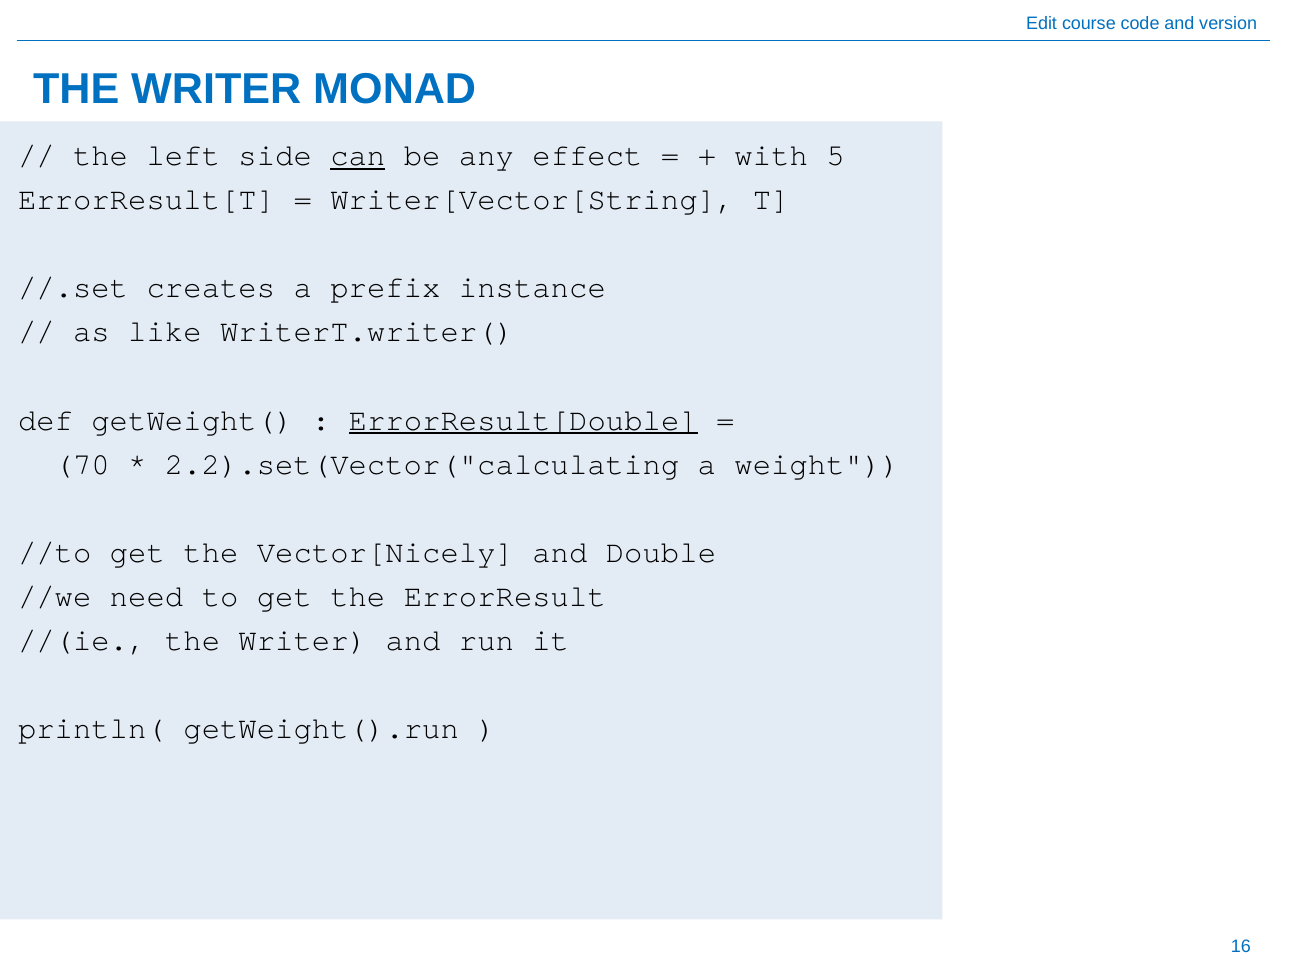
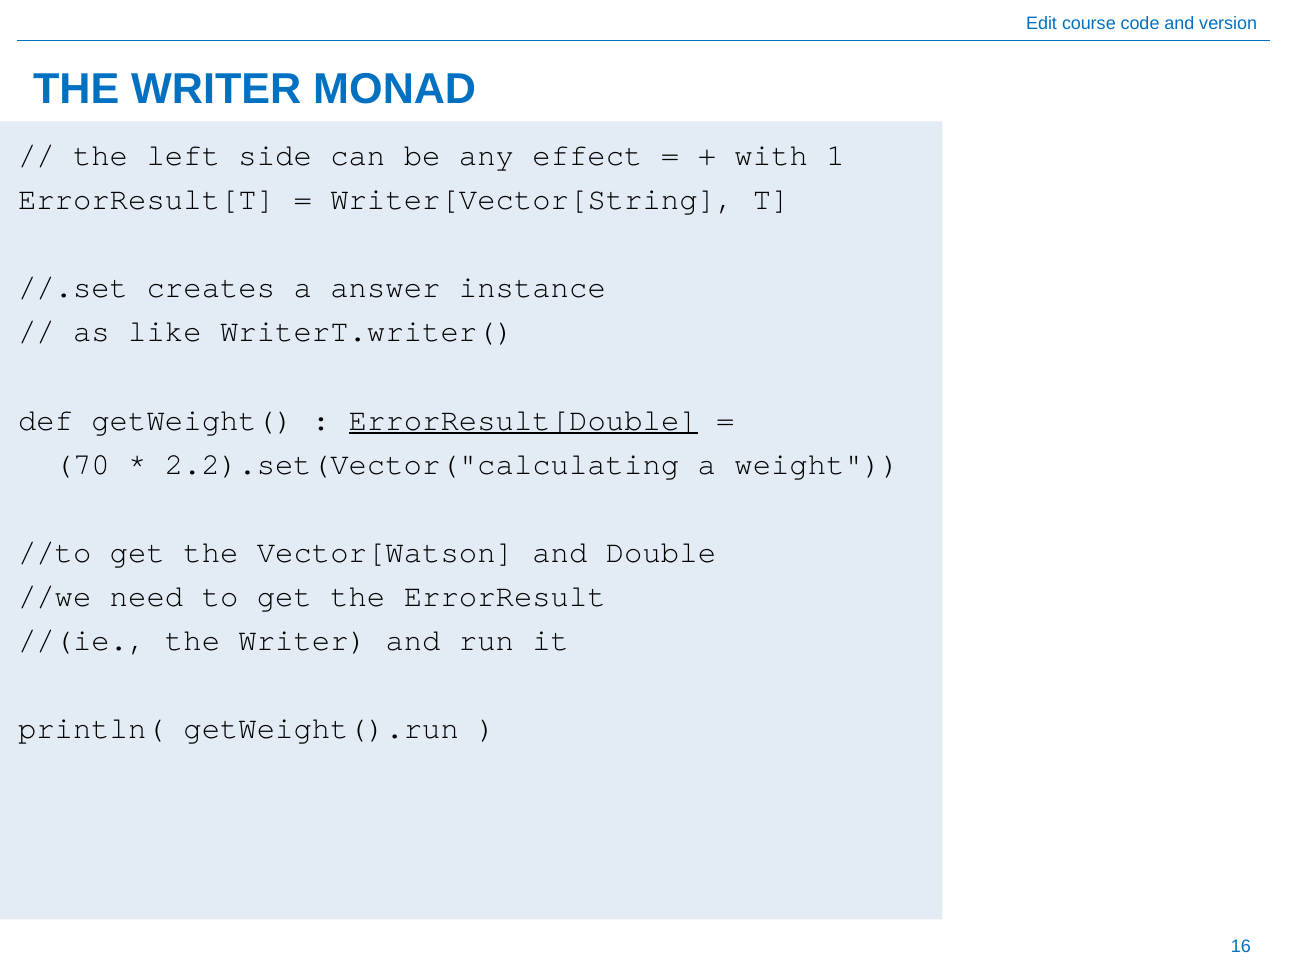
can underline: present -> none (358, 156)
5: 5 -> 1 (835, 156)
prefix: prefix -> answer (385, 288)
Vector[Nicely: Vector[Nicely -> Vector[Watson (385, 552)
